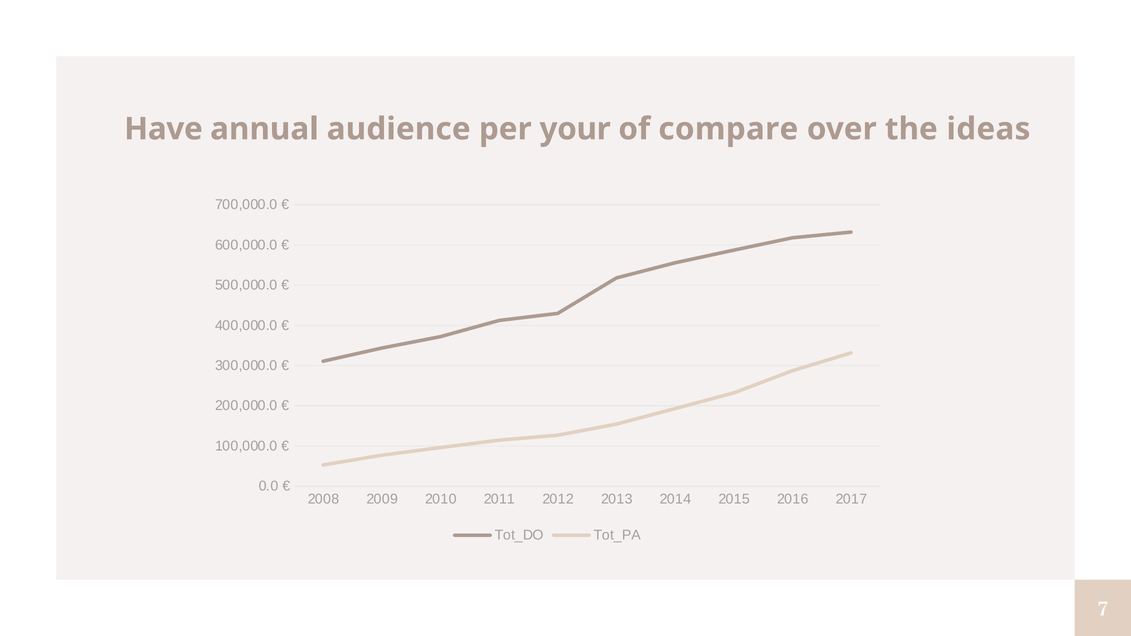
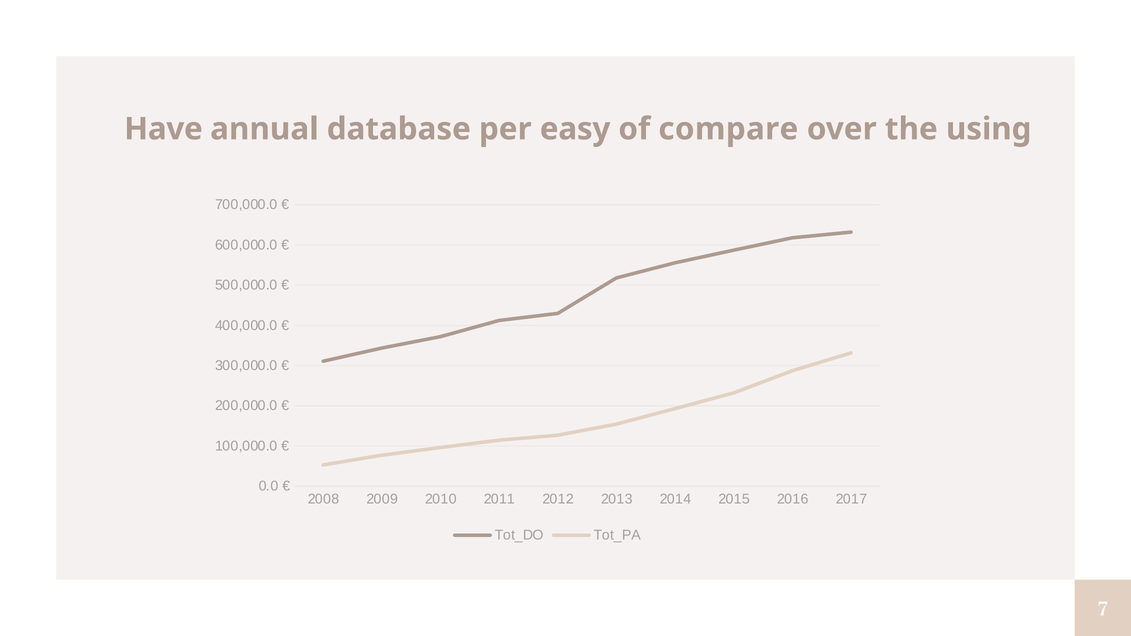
audience: audience -> database (399, 129)
your: your -> easy (575, 129)
ideas: ideas -> using (989, 129)
